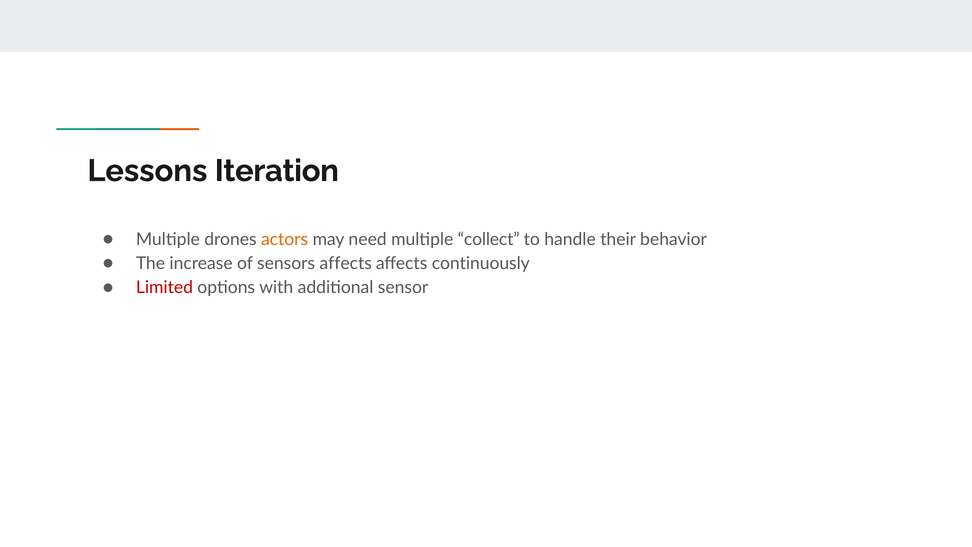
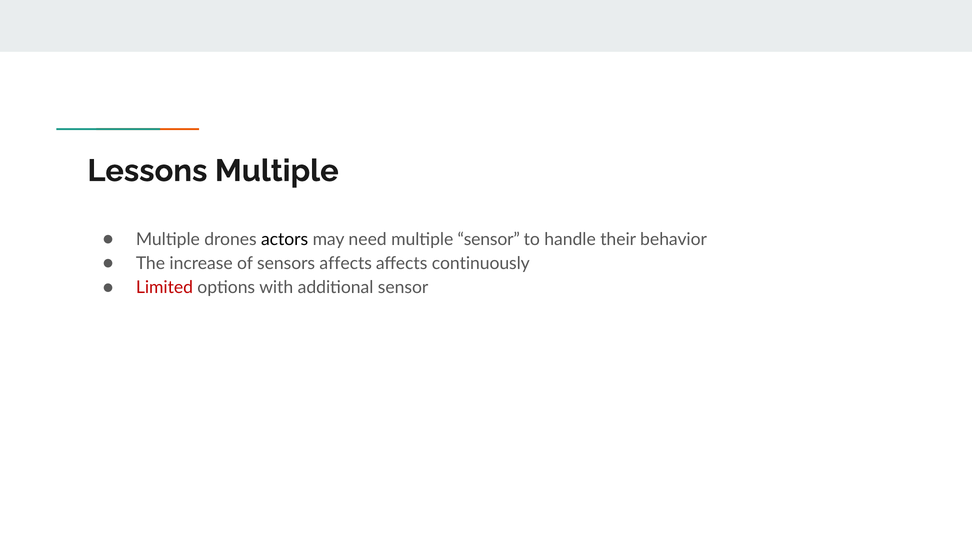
Lessons Iteration: Iteration -> Multiple (277, 171)
actors colour: orange -> black (285, 239)
multiple collect: collect -> sensor (489, 239)
